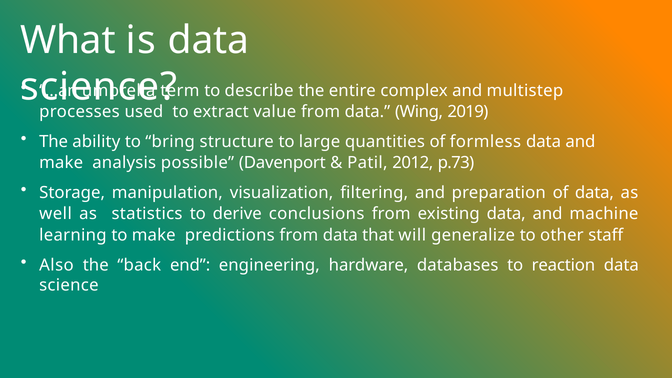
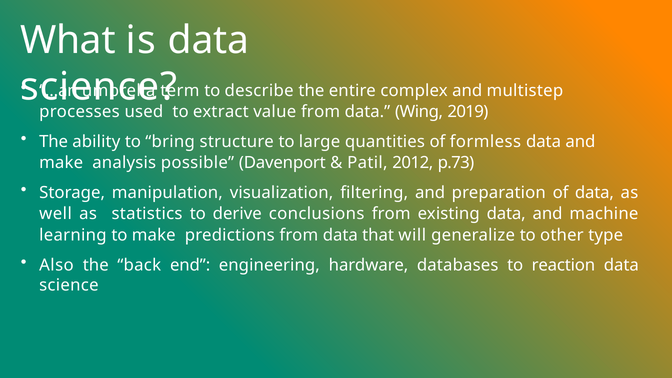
staff: staff -> type (606, 235)
